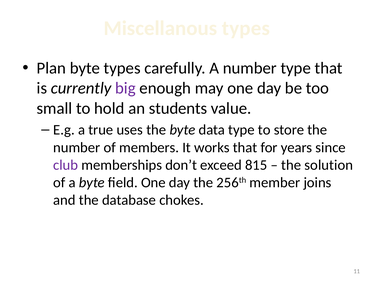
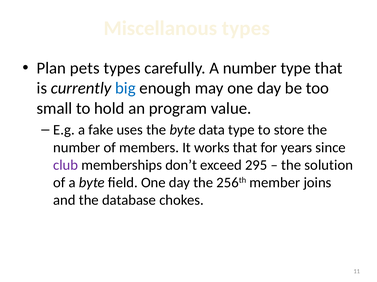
Plan byte: byte -> pets (85, 68)
big colour: purple -> blue (125, 88)
students: students -> program (178, 109)
true: true -> fake (101, 130)
815: 815 -> 295 (256, 165)
